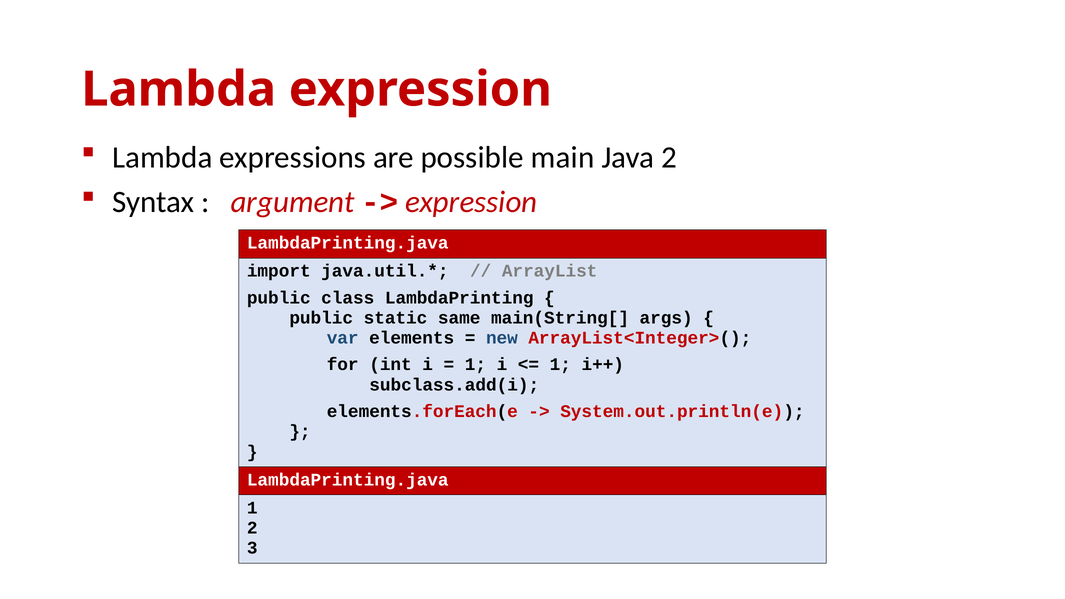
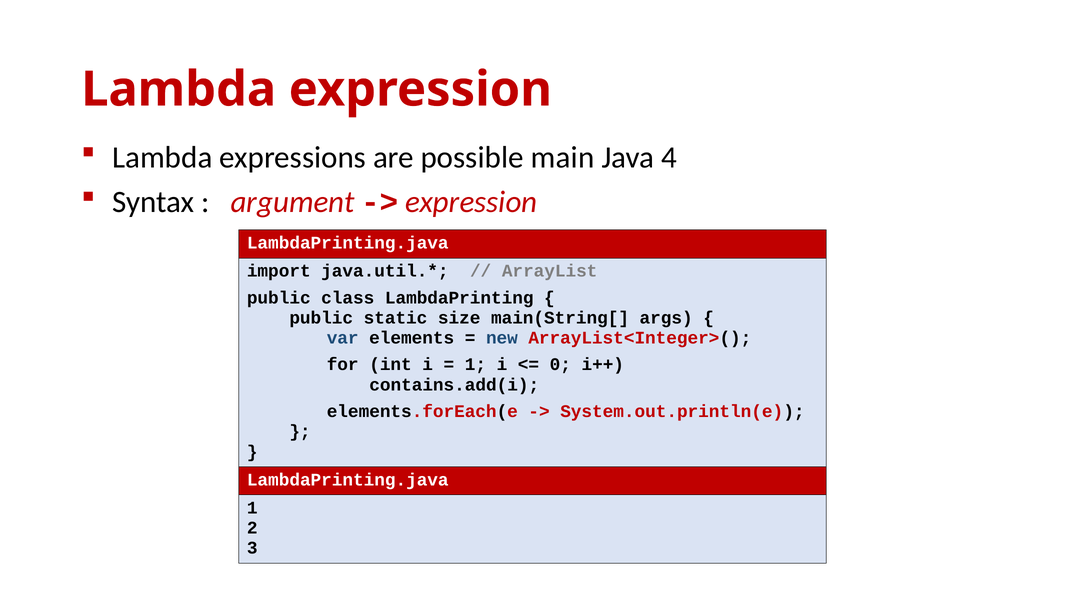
Java 2: 2 -> 4 (669, 157)
same: same -> size (459, 318)
1: 1 -> 0 (560, 365)
subclass.add(i: subclass.add(i -> contains.add(i (454, 385)
